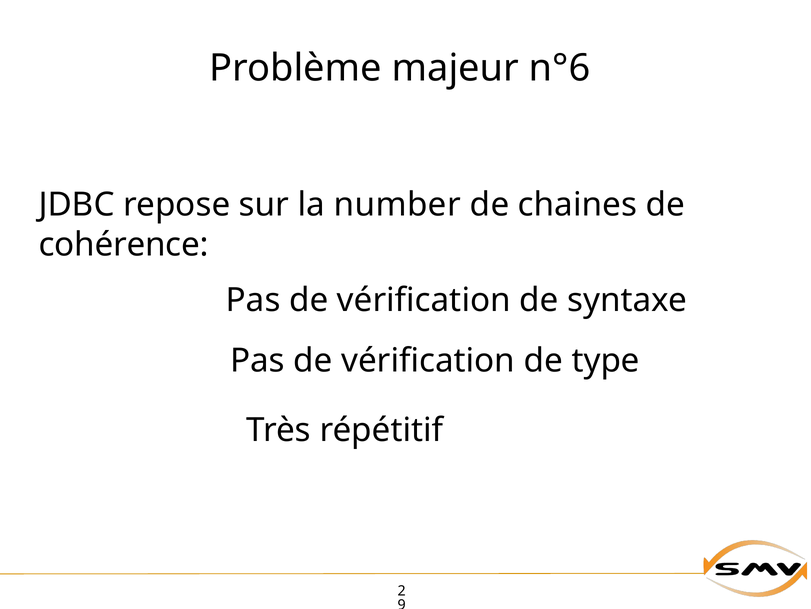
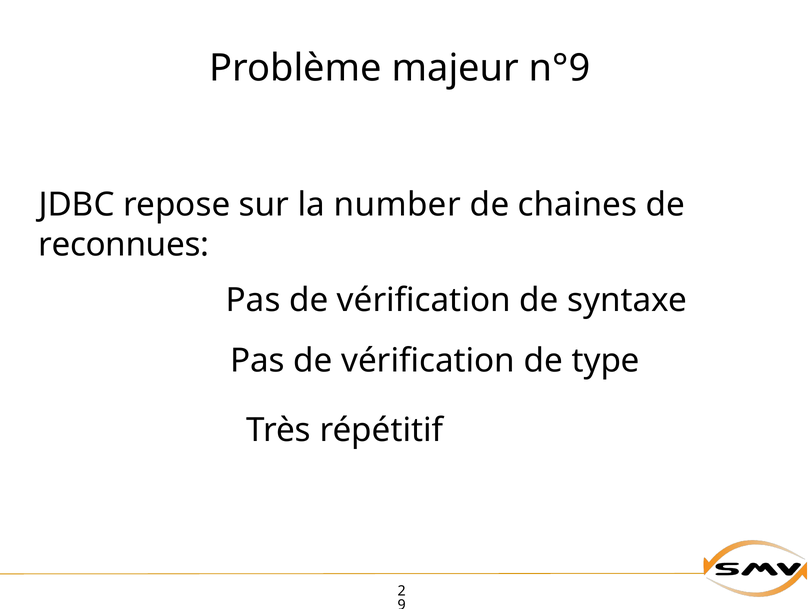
n°6: n°6 -> n°9 (560, 68)
cohérence: cohérence -> reconnues (124, 244)
